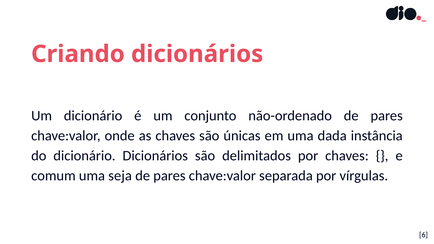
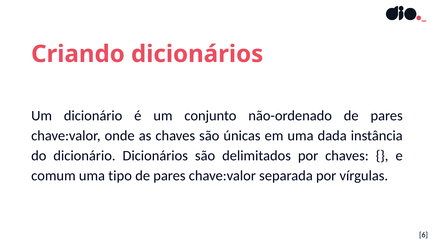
seja: seja -> tipo (120, 176)
